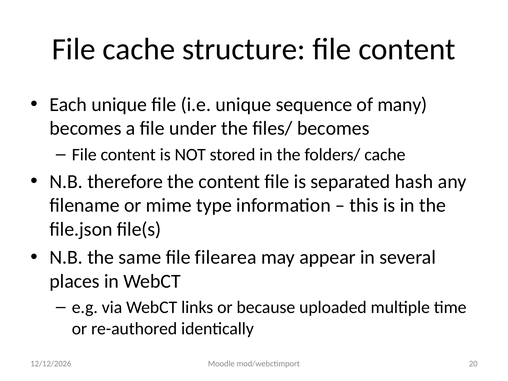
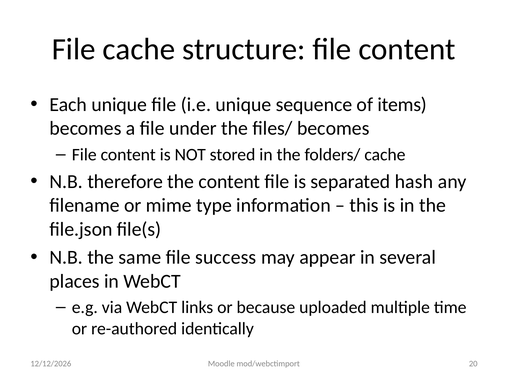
many: many -> items (402, 105)
filearea: filearea -> success (226, 257)
